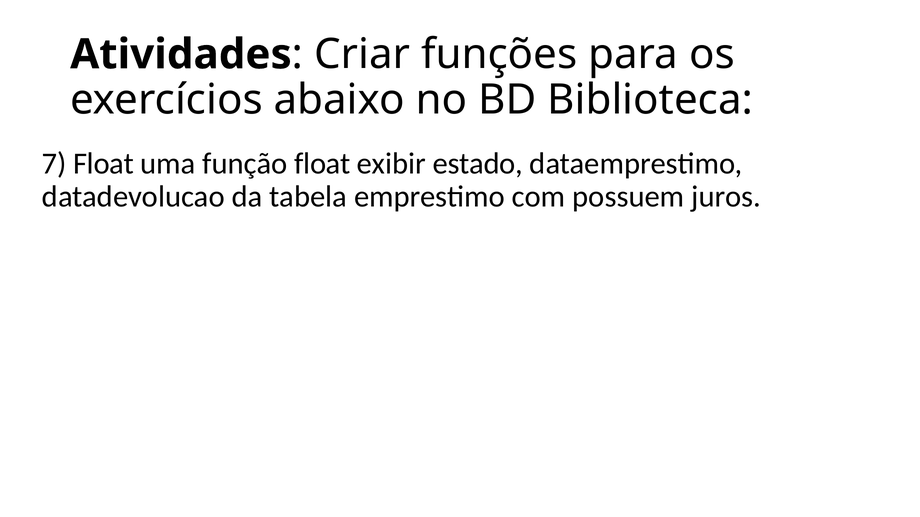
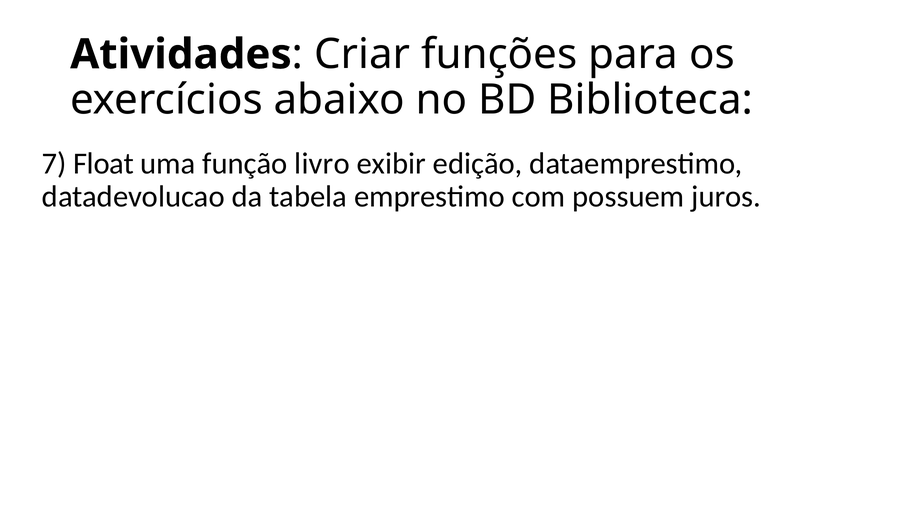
função float: float -> livro (322, 164)
estado: estado -> edição (478, 164)
